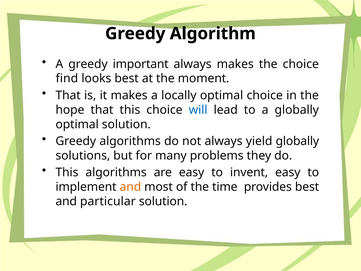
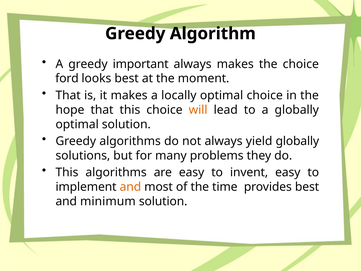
find: find -> ford (67, 78)
will colour: blue -> orange (198, 110)
particular: particular -> minimum (108, 201)
